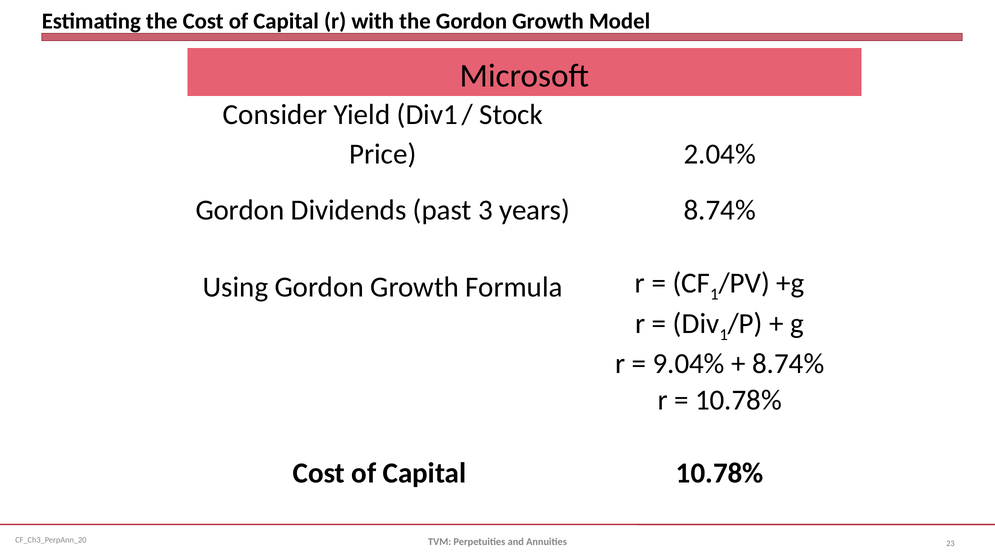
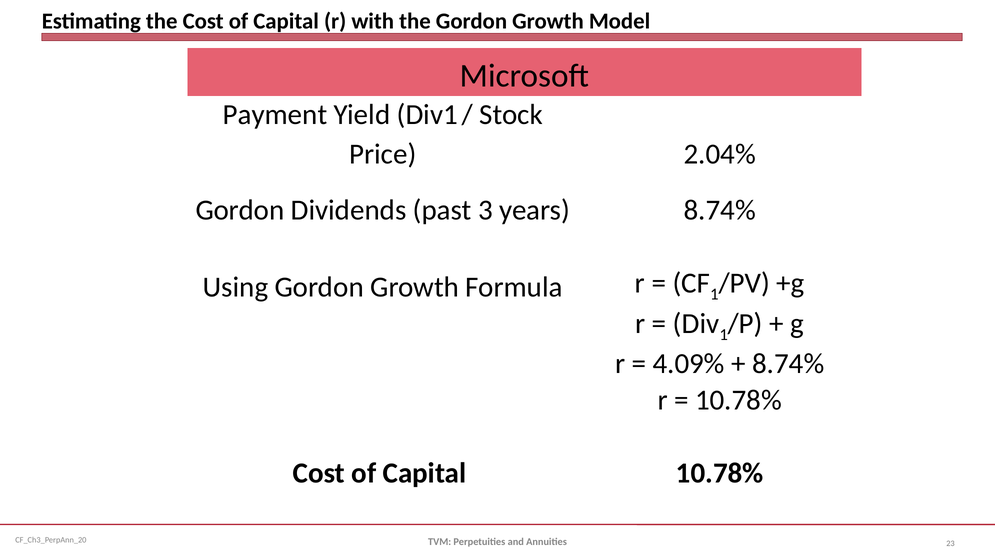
Consider: Consider -> Payment (275, 115)
9.04%: 9.04% -> 4.09% (689, 364)
